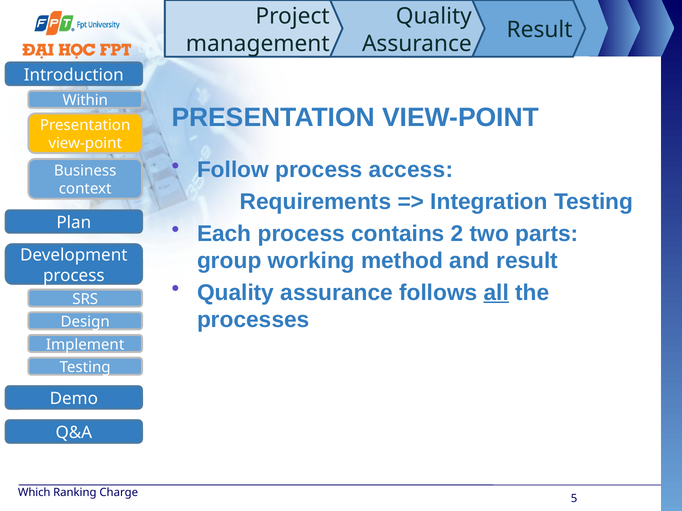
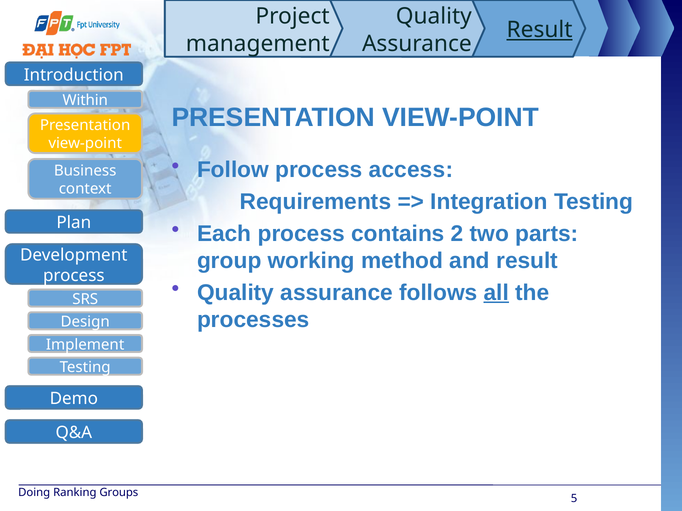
Result underline: none -> present (540, 30)
Which: Which -> Doing (34, 493)
Charge: Charge -> Groups (119, 493)
